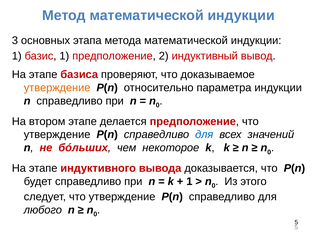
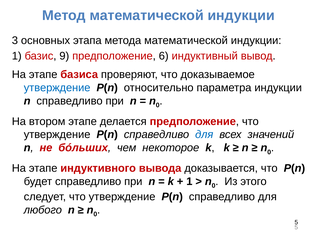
базис 1: 1 -> 9 (64, 56)
2: 2 -> 6 (164, 56)
утверждение colour: orange -> blue (57, 88)
